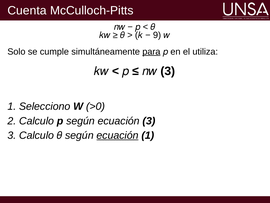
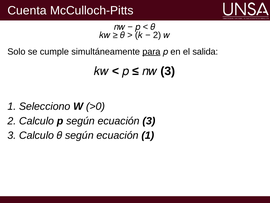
9: 9 -> 2 (157, 35)
utiliza: utiliza -> salida (205, 52)
ecuación underline: present -> none (118, 135)
